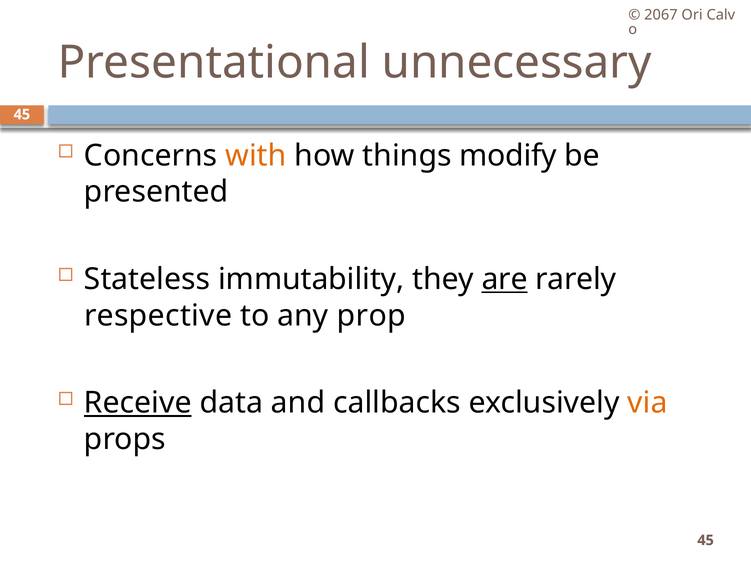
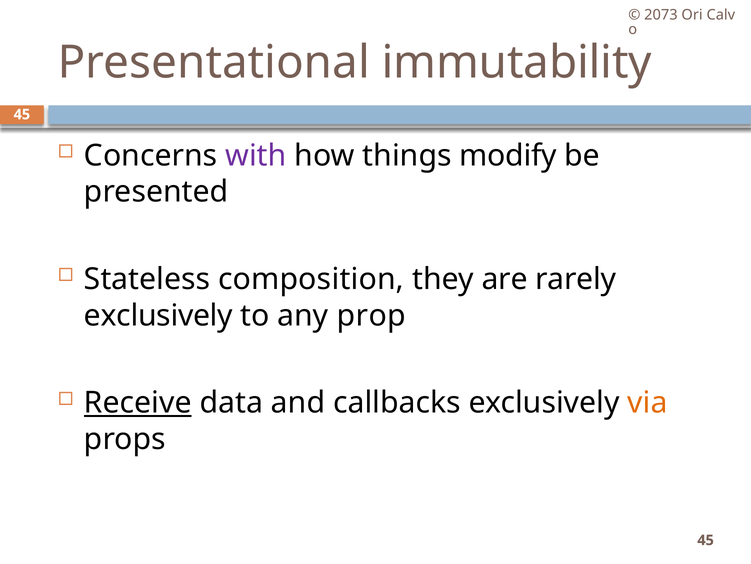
2067: 2067 -> 2073 (661, 15)
unnecessary: unnecessary -> immutability (517, 63)
with colour: orange -> purple (256, 155)
immutability: immutability -> composition (311, 279)
are underline: present -> none (505, 279)
respective: respective -> exclusively (158, 315)
